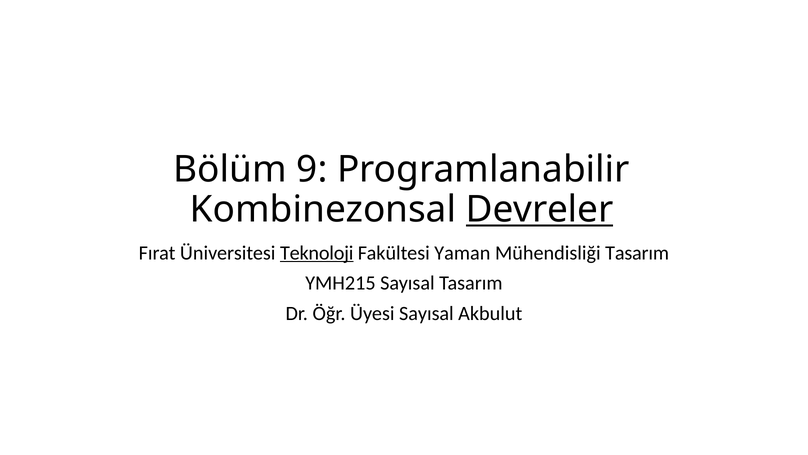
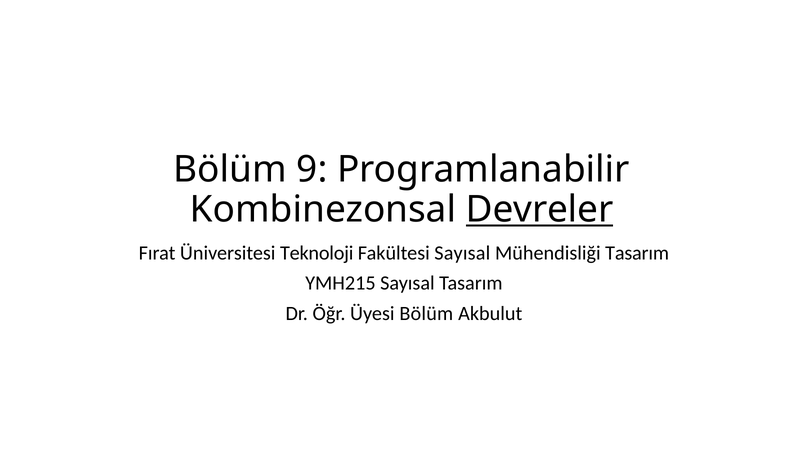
Teknoloji underline: present -> none (317, 253)
Fakültesi Yaman: Yaman -> Sayısal (462, 253)
Üyesi Sayısal: Sayısal -> Bölüm (426, 313)
